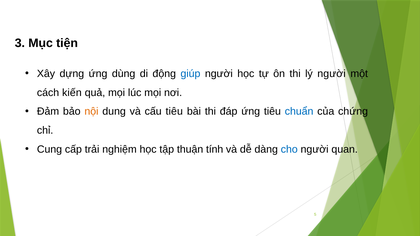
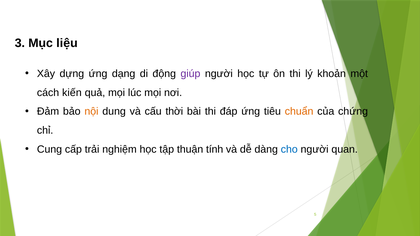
tiện: tiện -> liệu (67, 43)
dùng: dùng -> dạng (124, 74)
giúp colour: blue -> purple (190, 74)
lý người: người -> khoản (332, 74)
cấu tiêu: tiêu -> thời (174, 112)
chuẩn colour: blue -> orange (299, 112)
